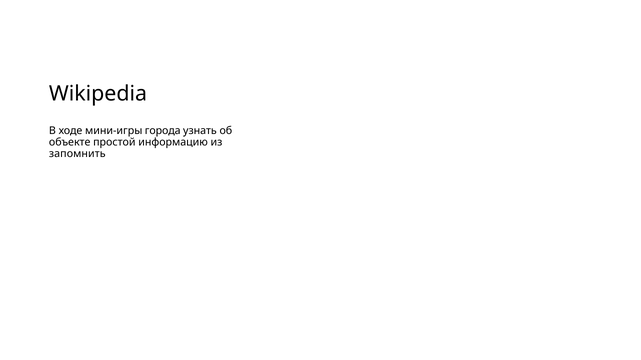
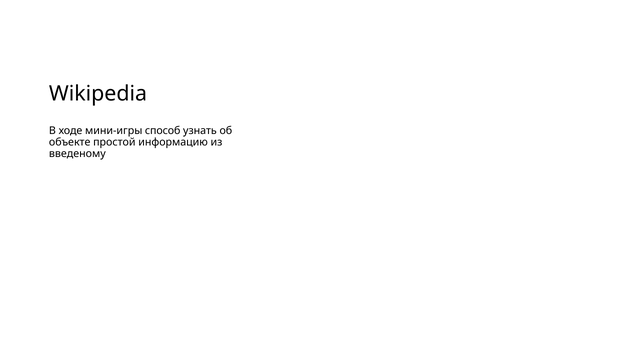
города: города -> способ (163, 131)
запомнить: запомнить -> введеному (77, 154)
